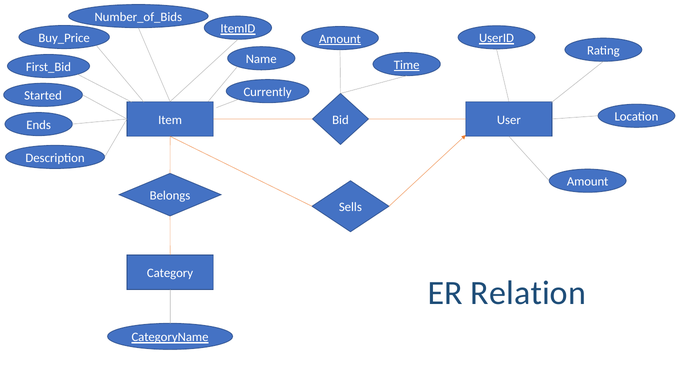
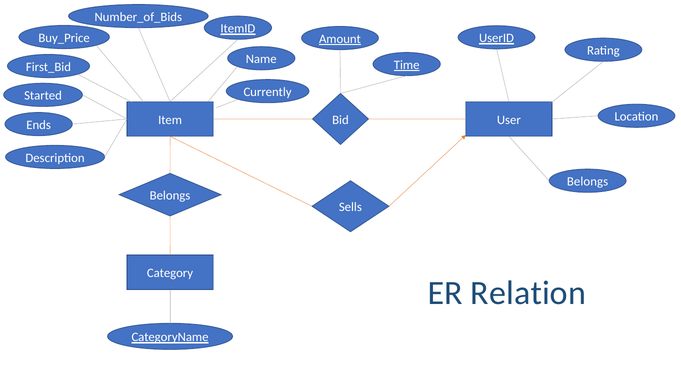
Amount: Amount -> Belongs (588, 182)
